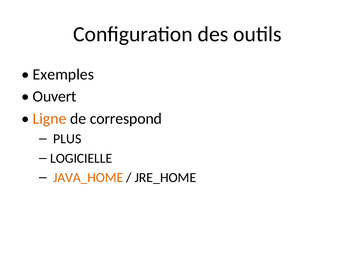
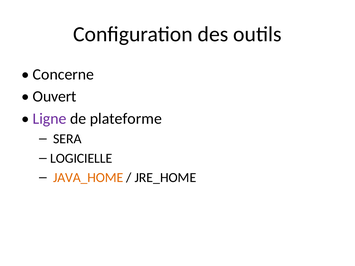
Exemples: Exemples -> Concerne (63, 74)
Ligne colour: orange -> purple (50, 119)
correspond: correspond -> plateforme (126, 119)
PLUS: PLUS -> SERA (67, 139)
